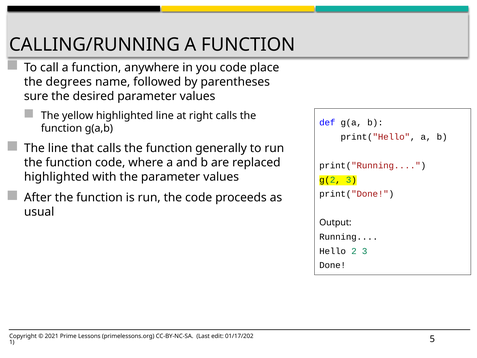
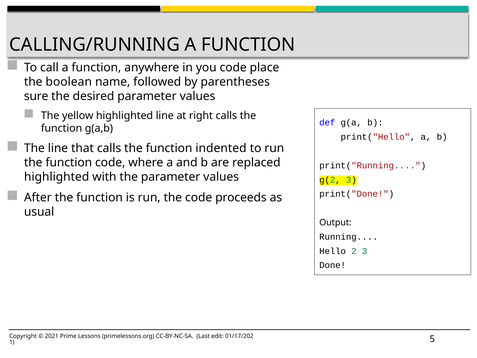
degrees: degrees -> boolean (69, 82)
generally: generally -> indented (221, 148)
